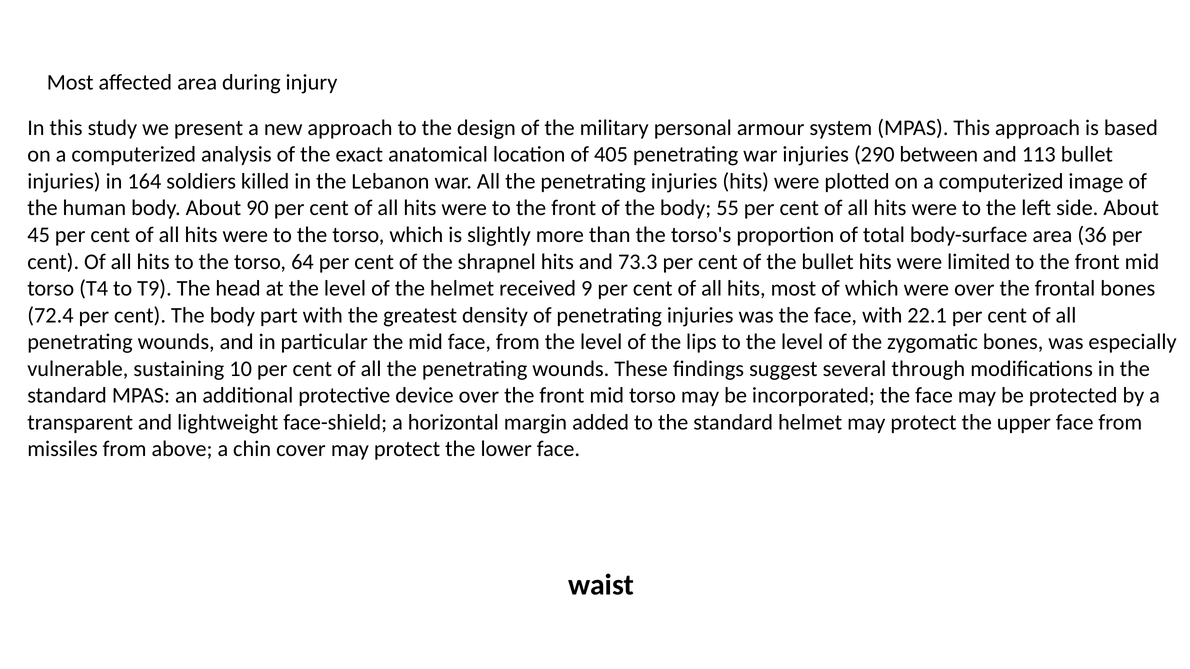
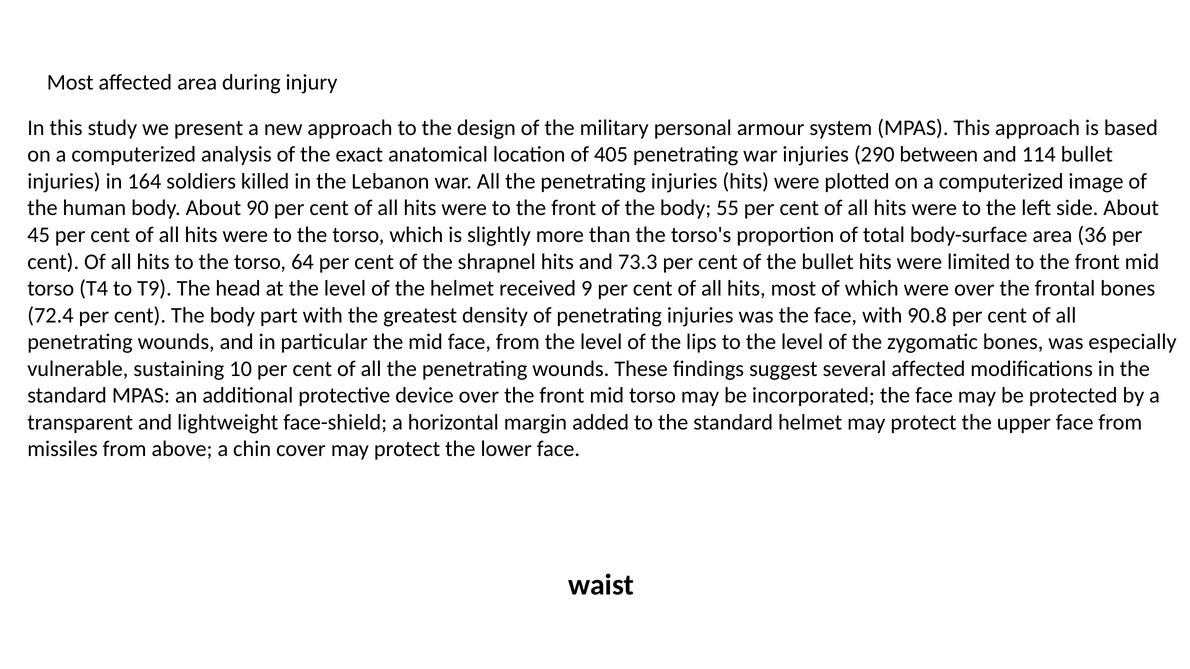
113: 113 -> 114 (1039, 155)
22.1: 22.1 -> 90.8 (927, 315)
several through: through -> affected (928, 369)
